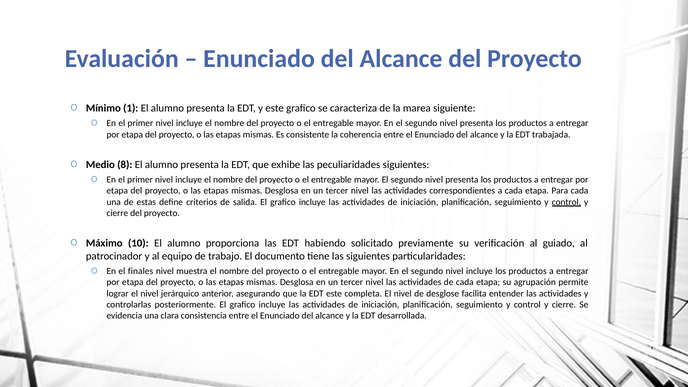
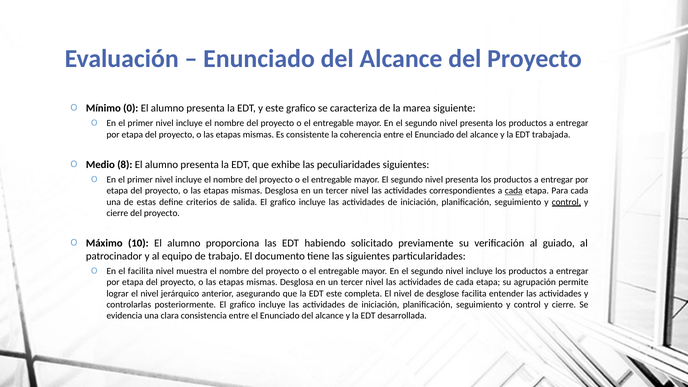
1: 1 -> 0 (131, 108)
cada underline: none -> present (514, 191)
el finales: finales -> facilita (141, 271)
